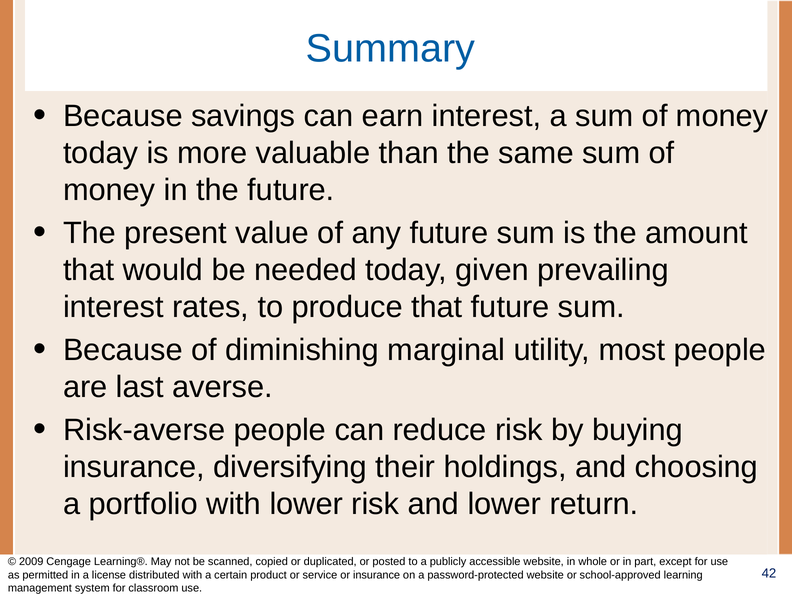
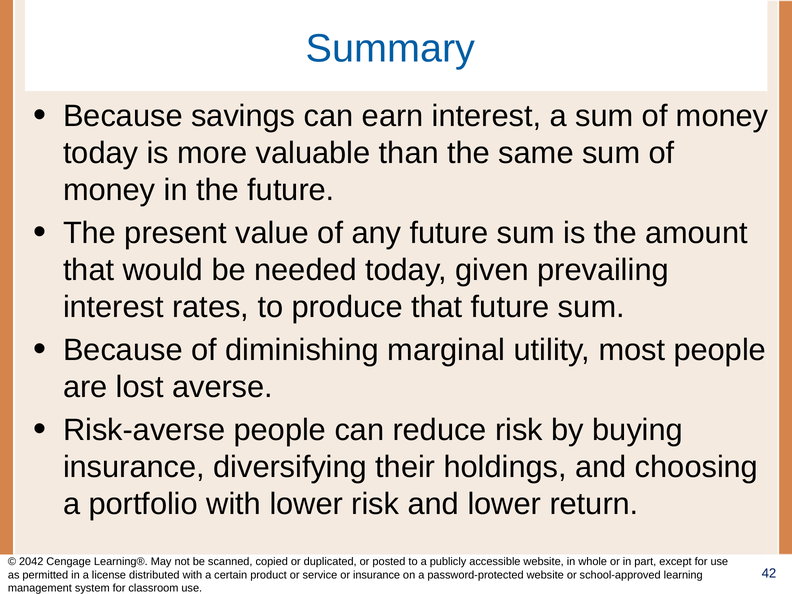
last: last -> lost (140, 387)
2009: 2009 -> 2042 (31, 562)
